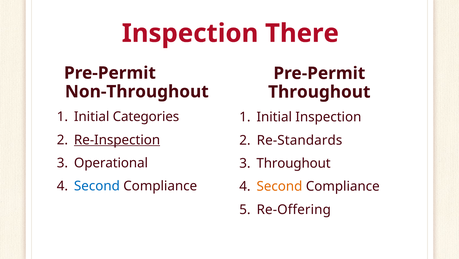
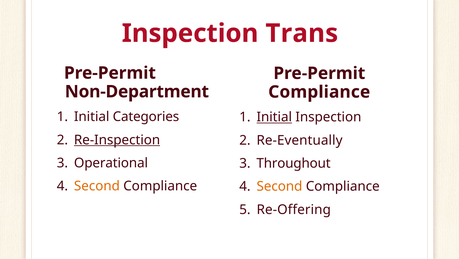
There: There -> Trans (302, 33)
Non-Throughout: Non-Throughout -> Non-Department (137, 91)
Throughout: Throughout -> Compliance (319, 92)
Initial underline: none -> present (274, 117)
Re-Standards: Re-Standards -> Re-Eventually (300, 140)
Second colour: blue -> orange (97, 186)
